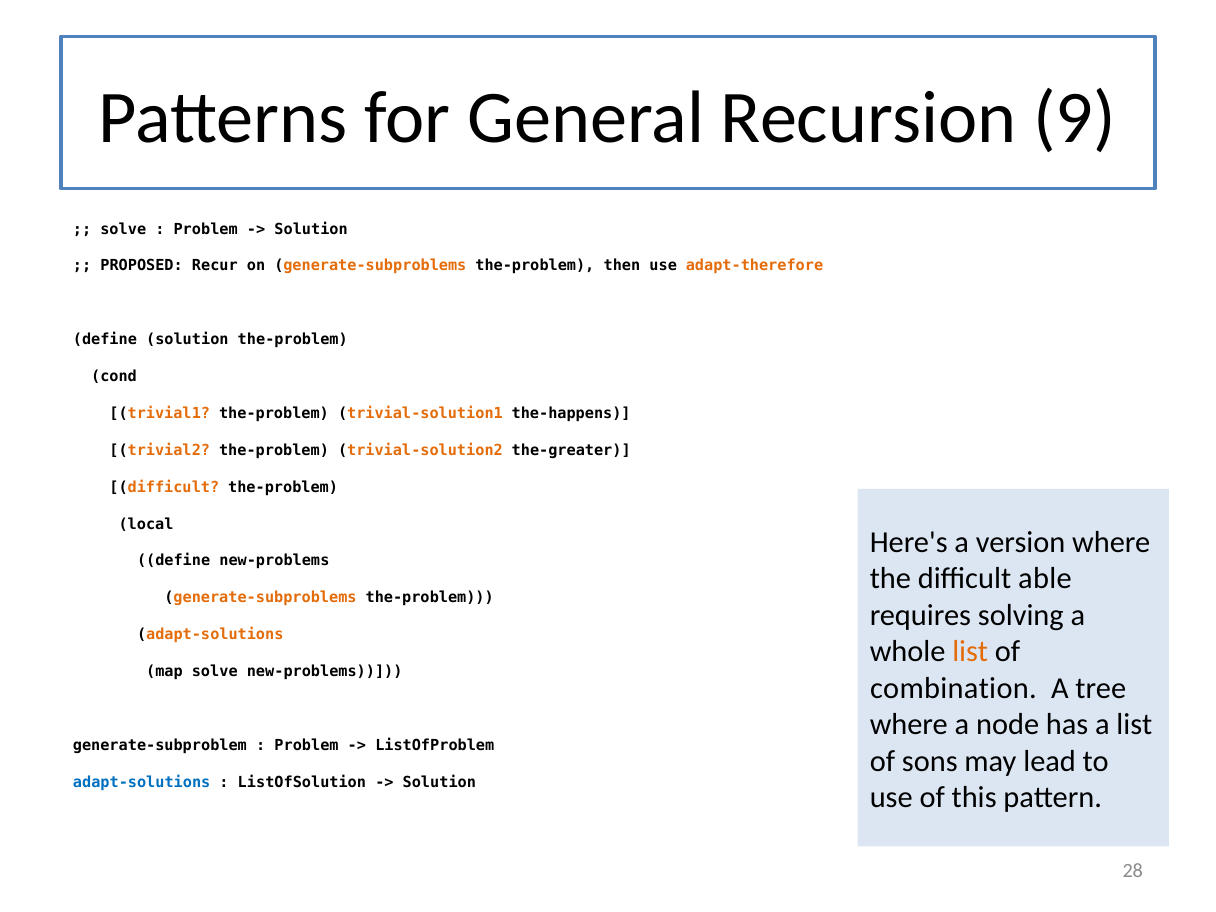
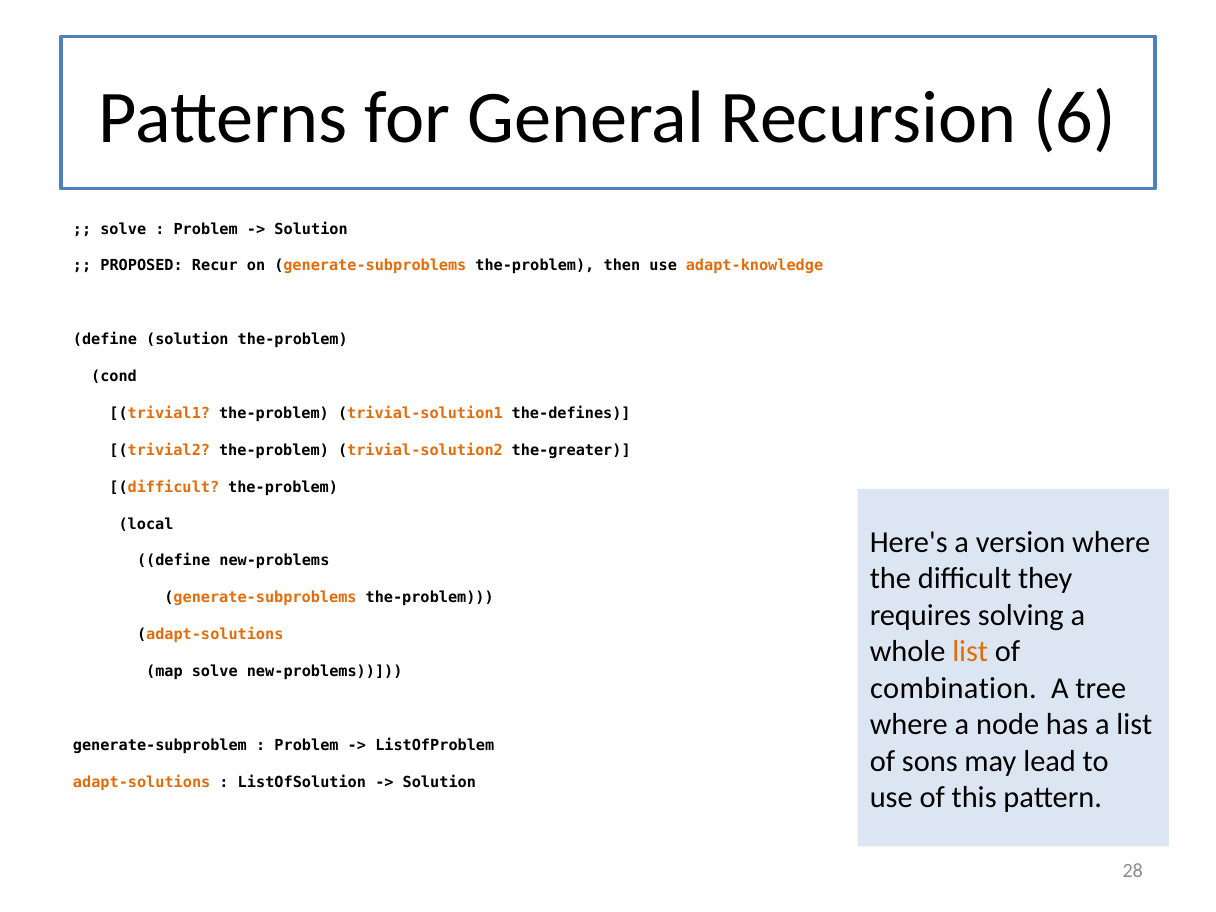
9: 9 -> 6 (1074, 118)
adapt-therefore: adapt-therefore -> adapt-knowledge (754, 266)
the-happens: the-happens -> the-defines (571, 413)
able: able -> they (1045, 579)
adapt-solutions colour: blue -> orange (142, 782)
